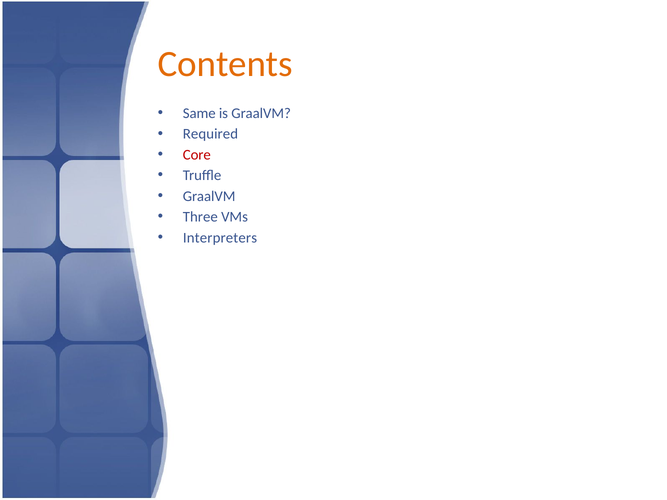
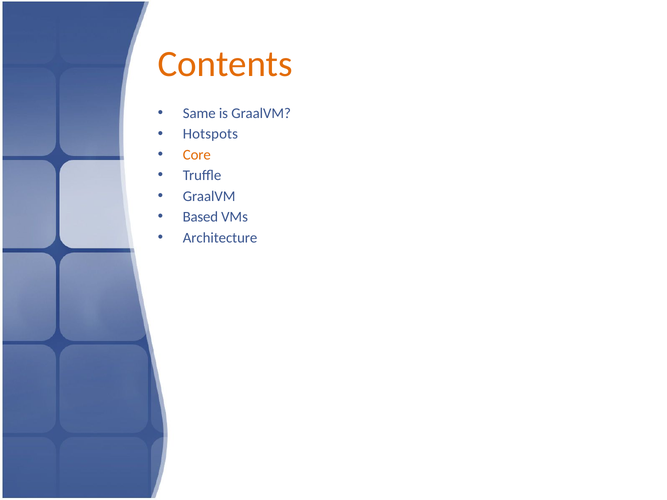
Required: Required -> Hotspots (210, 134)
Core colour: red -> orange (197, 155)
Three: Three -> Based (200, 217)
Interpreters: Interpreters -> Architecture (220, 238)
